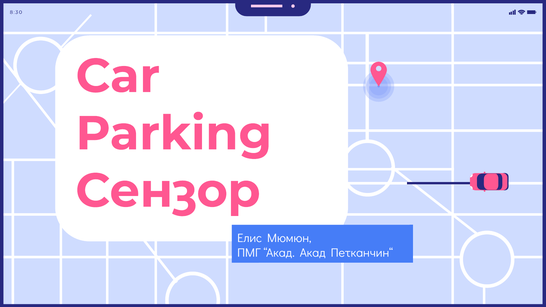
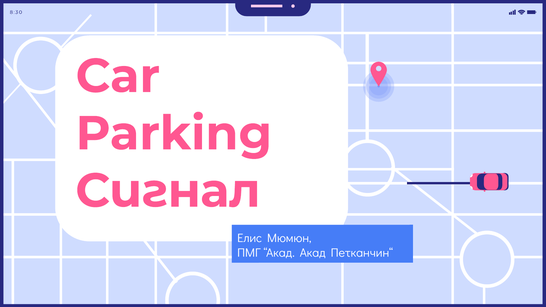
Сензор: Сензор -> Сигнал (168, 191)
